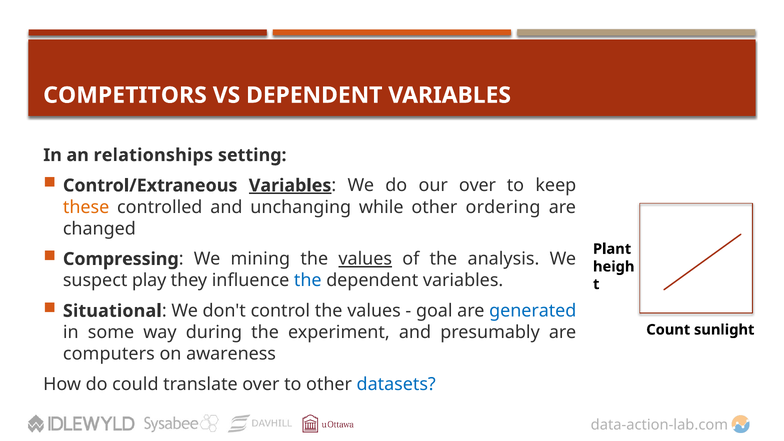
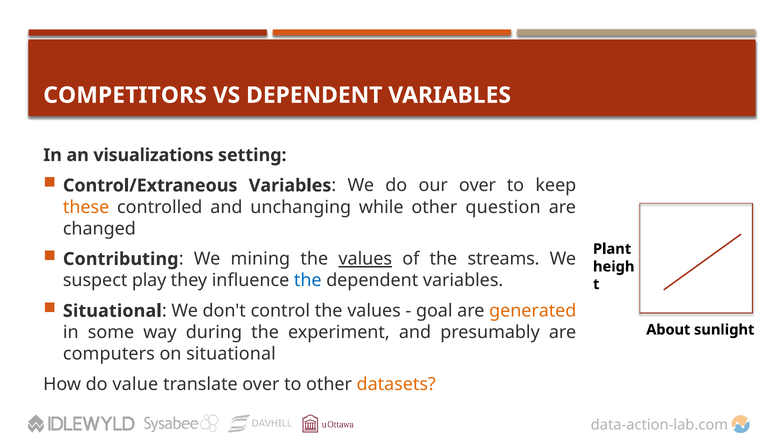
relationships: relationships -> visualizations (153, 155)
Variables underline: present -> none (290, 186)
ordering: ordering -> question (503, 207)
Compressing: Compressing -> Contributing (121, 259)
analysis: analysis -> streams (504, 259)
generated colour: blue -> orange (533, 311)
Count: Count -> About (668, 330)
on awareness: awareness -> situational (231, 354)
could: could -> value (135, 384)
datasets colour: blue -> orange (396, 384)
